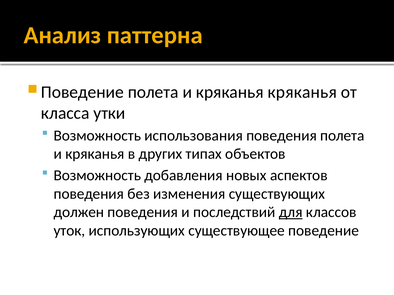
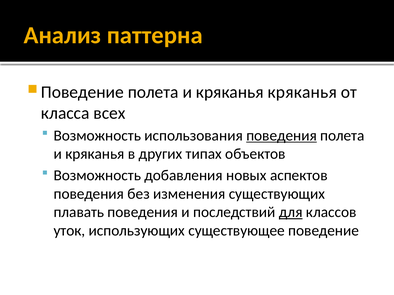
утки: утки -> всех (109, 113)
поведения underline: none -> present (282, 136)
должен: должен -> плавать (79, 212)
